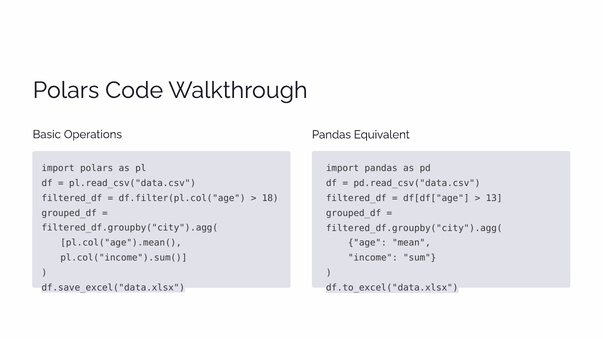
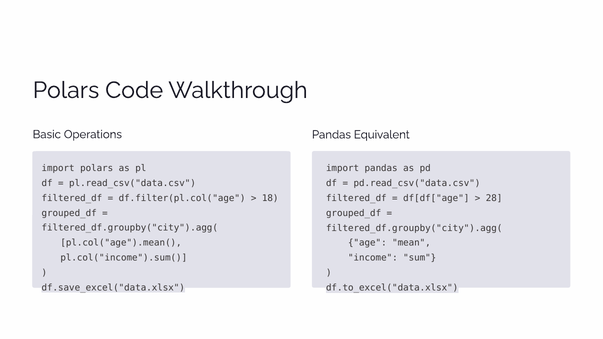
13: 13 -> 28 (494, 198)
